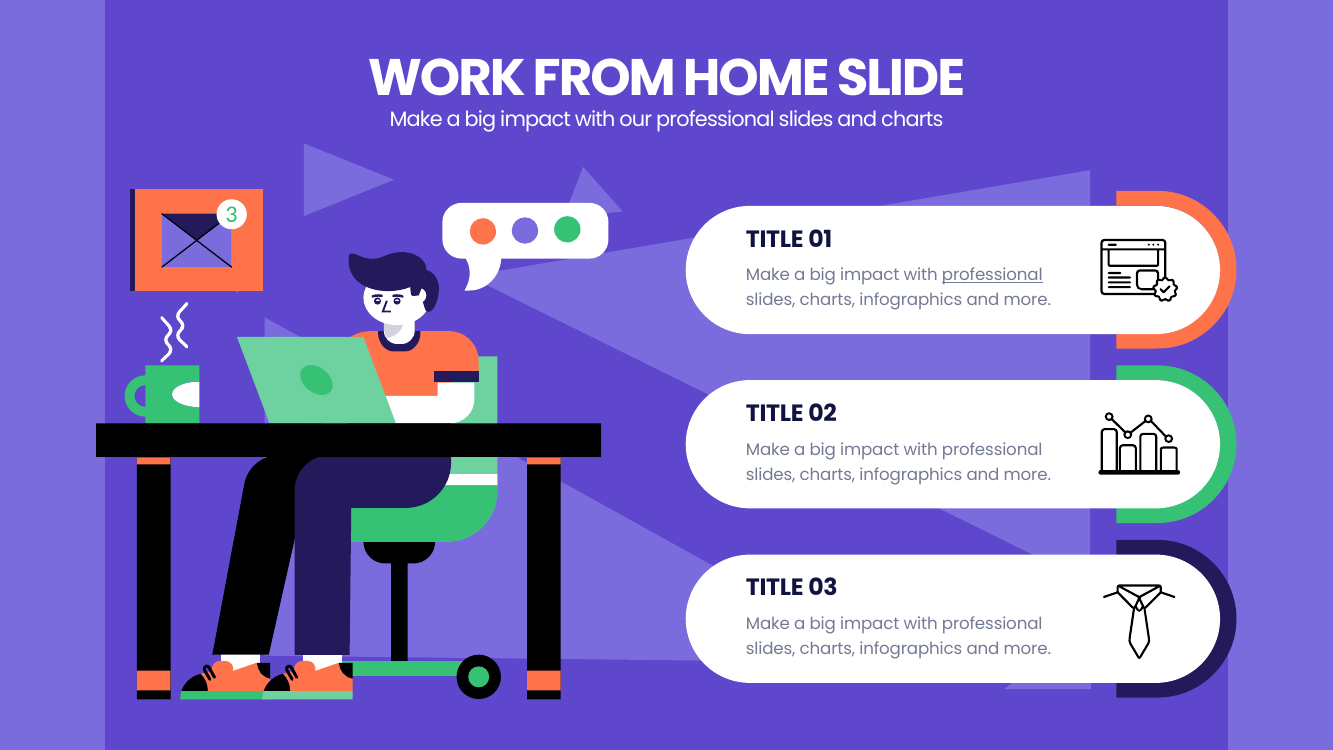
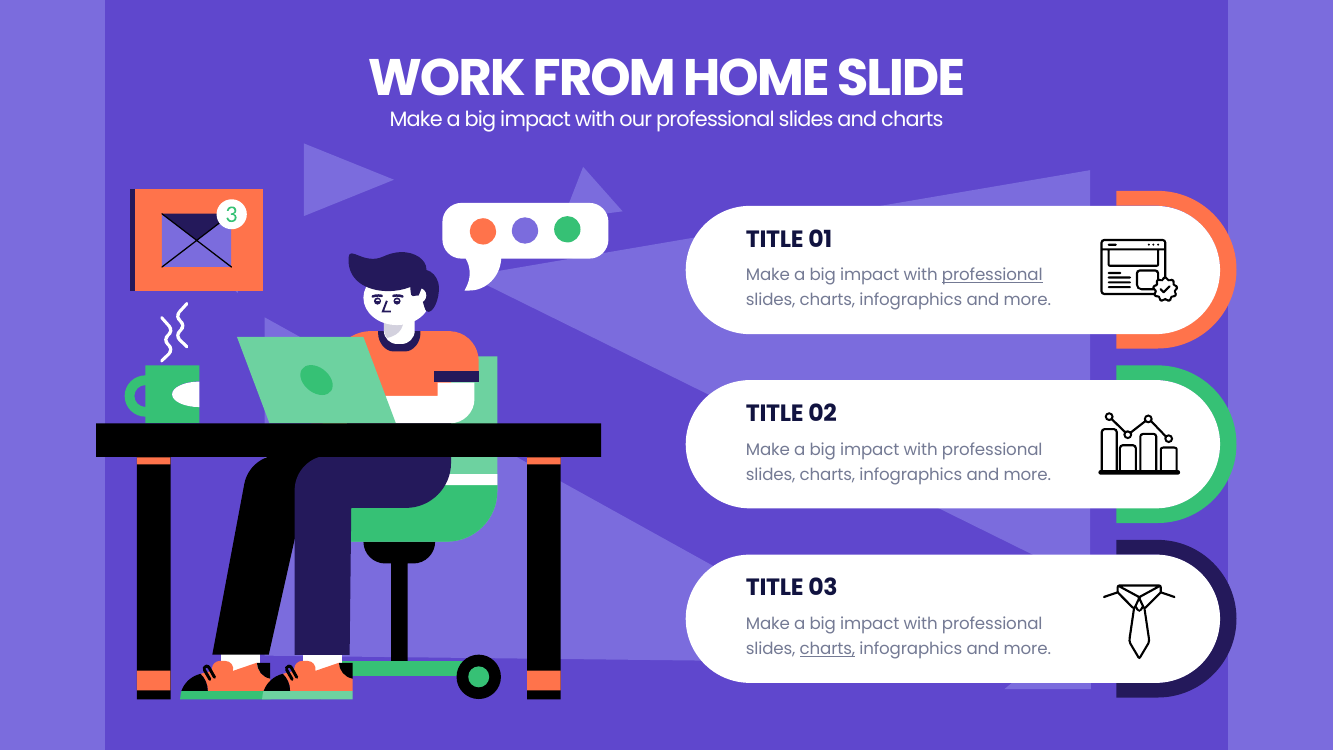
charts underline: none -> present (827, 649)
